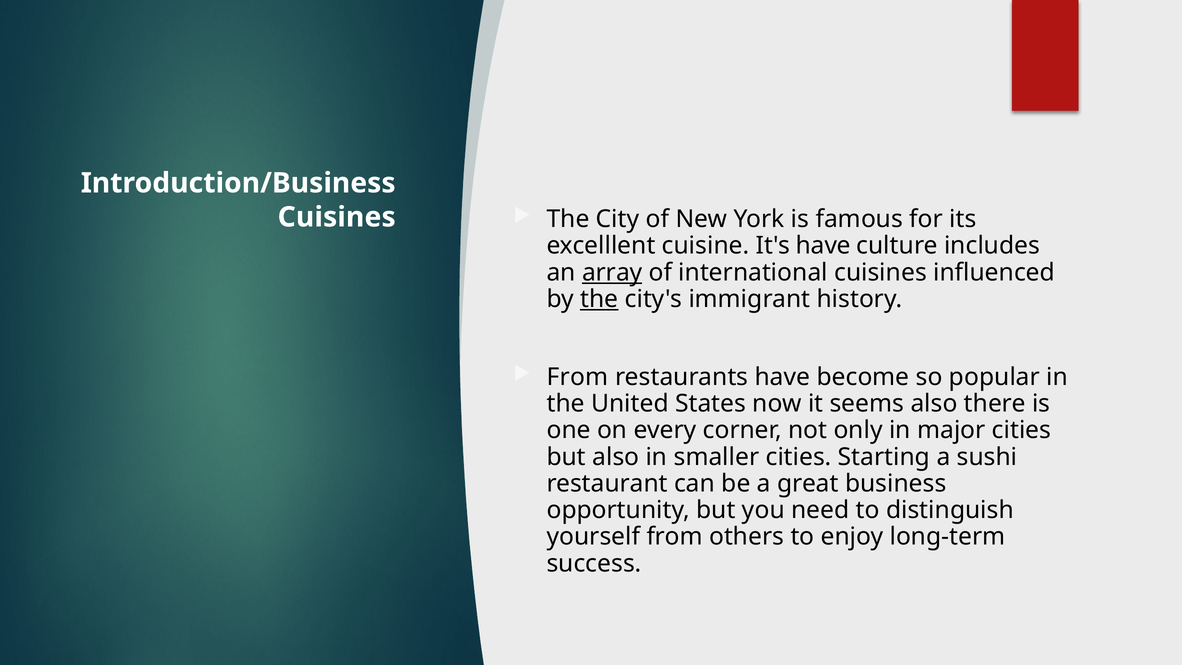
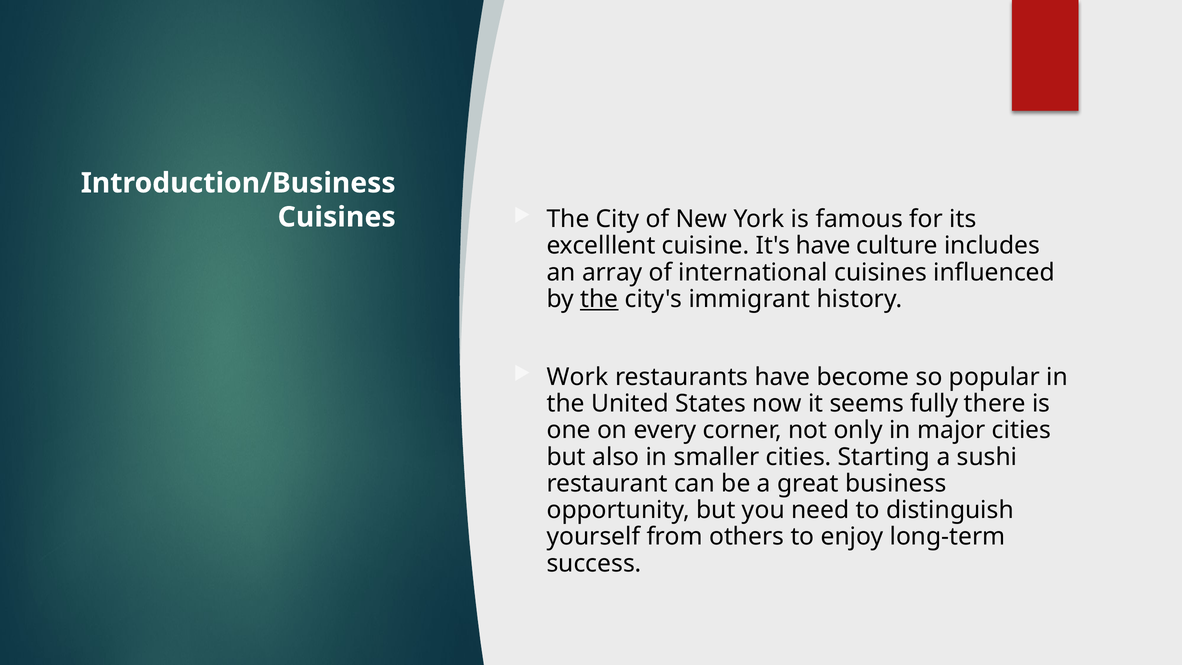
array underline: present -> none (612, 272)
From: From -> Work (578, 377)
seems also: also -> fully (934, 404)
